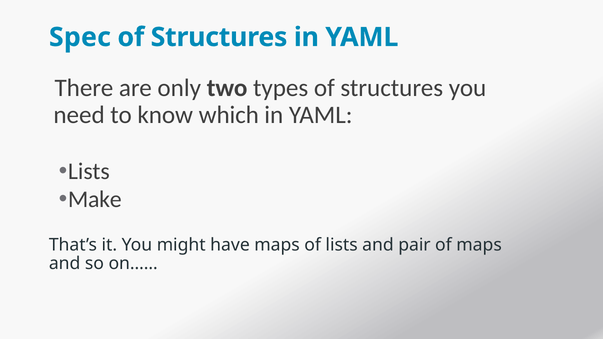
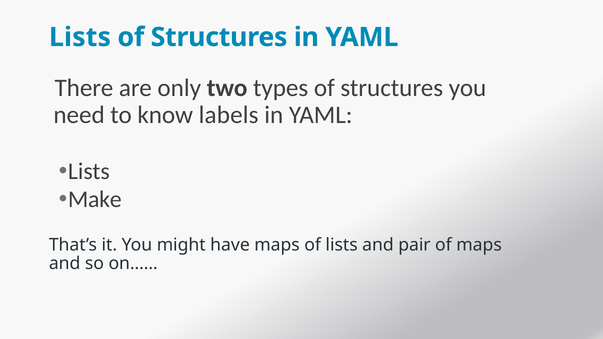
Spec: Spec -> Lists (80, 37)
which: which -> labels (229, 115)
